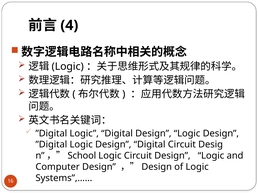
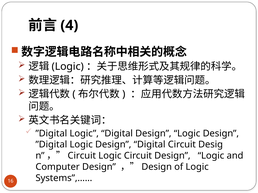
School: School -> Circuit (82, 156)
